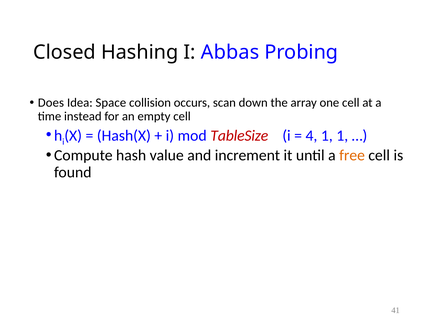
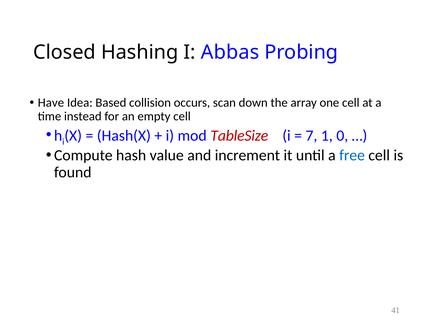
Does: Does -> Have (51, 103)
Space: Space -> Based (111, 103)
4: 4 -> 7 (311, 136)
1 1: 1 -> 0 (342, 136)
free colour: orange -> blue (352, 156)
